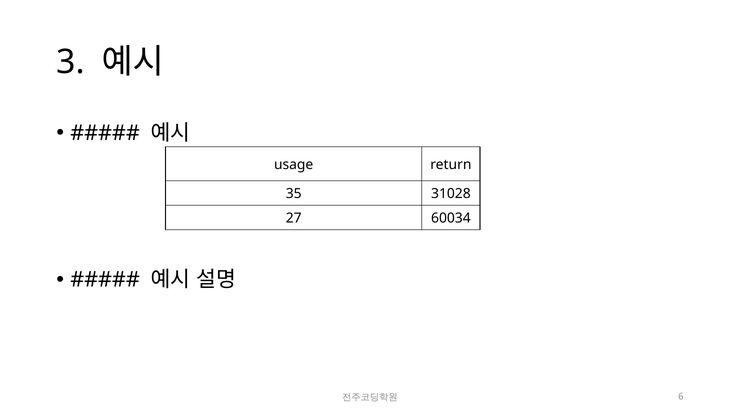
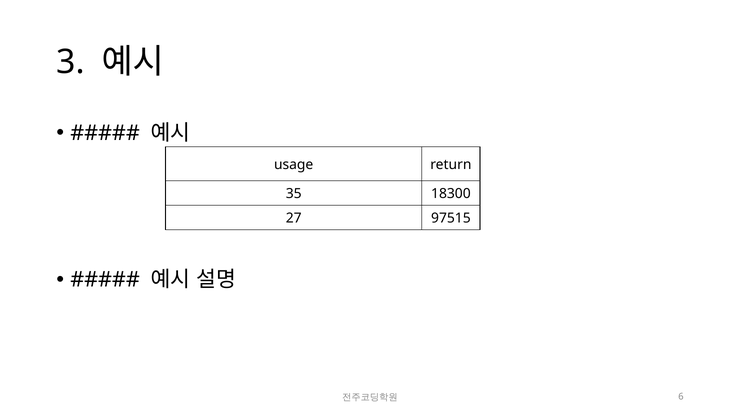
31028: 31028 -> 18300 (451, 194)
60034: 60034 -> 97515 (451, 218)
